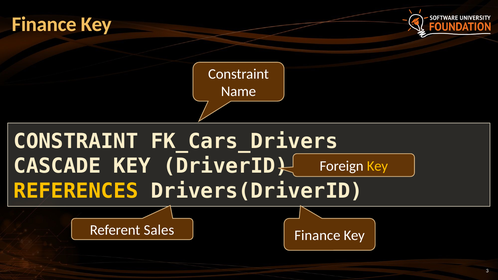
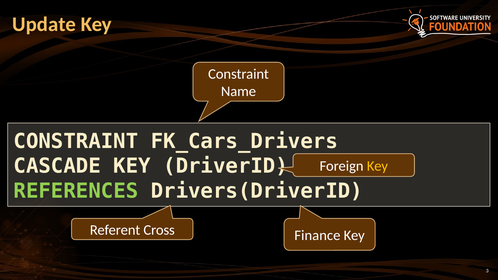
Finance: Finance -> Update (44, 24)
REFERENCES colour: yellow -> light green (76, 191)
Sales: Sales -> Cross (159, 230)
